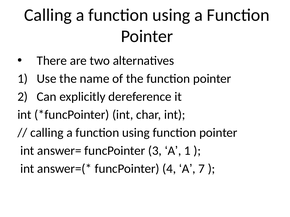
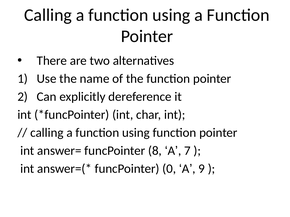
3: 3 -> 8 (155, 151)
A 1: 1 -> 7 (187, 151)
4: 4 -> 0 (169, 169)
7: 7 -> 9 (202, 169)
